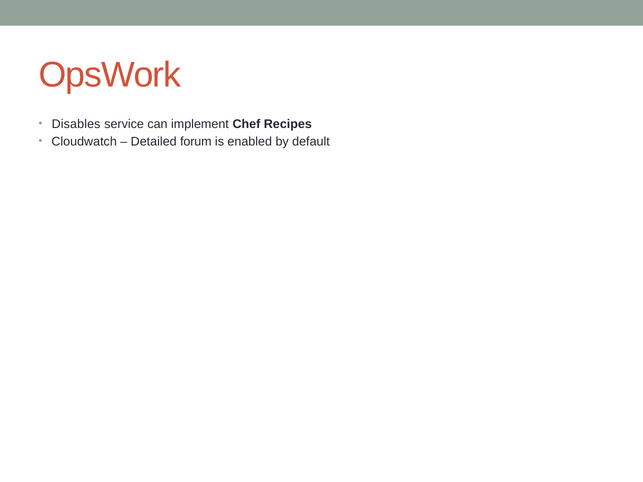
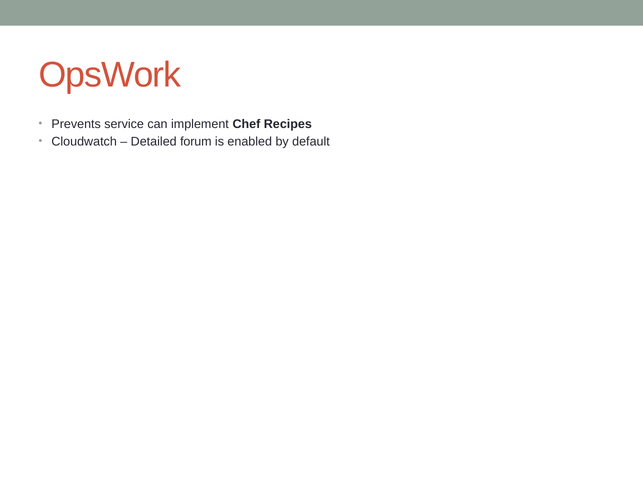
Disables: Disables -> Prevents (76, 124)
